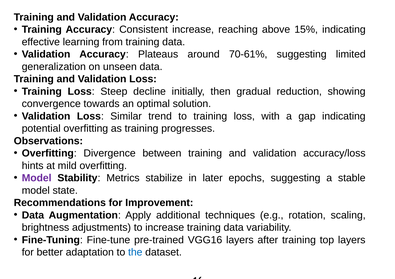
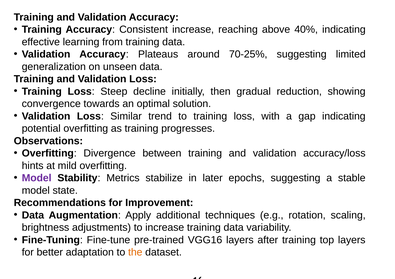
15%: 15% -> 40% (306, 30)
70-61%: 70-61% -> 70-25% (248, 54)
the colour: blue -> orange (135, 252)
